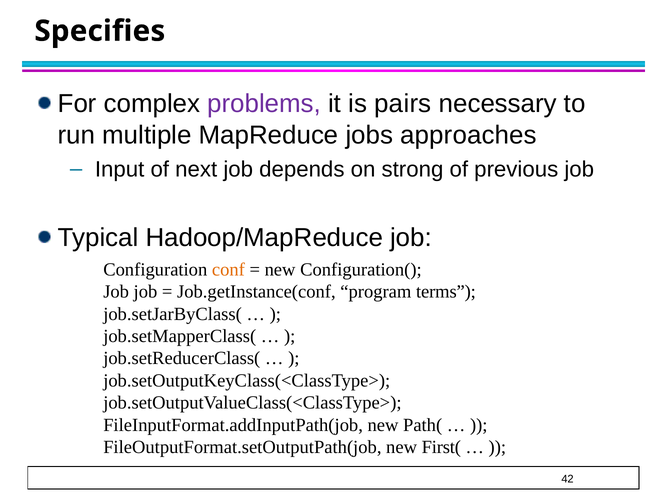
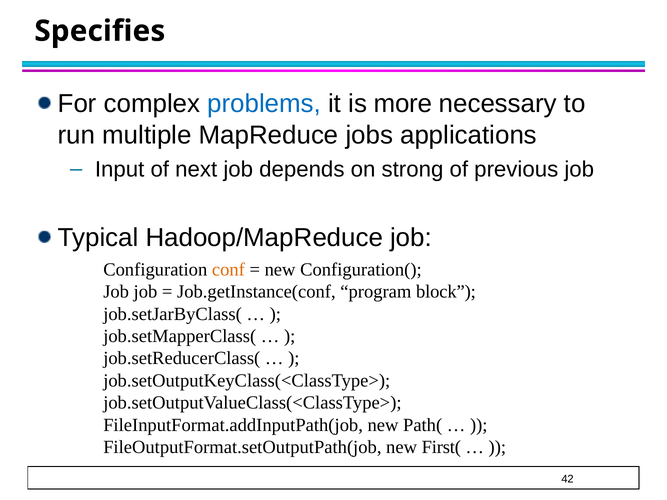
problems colour: purple -> blue (264, 104)
pairs: pairs -> more (403, 104)
approaches: approaches -> applications (469, 135)
terms: terms -> block (446, 292)
